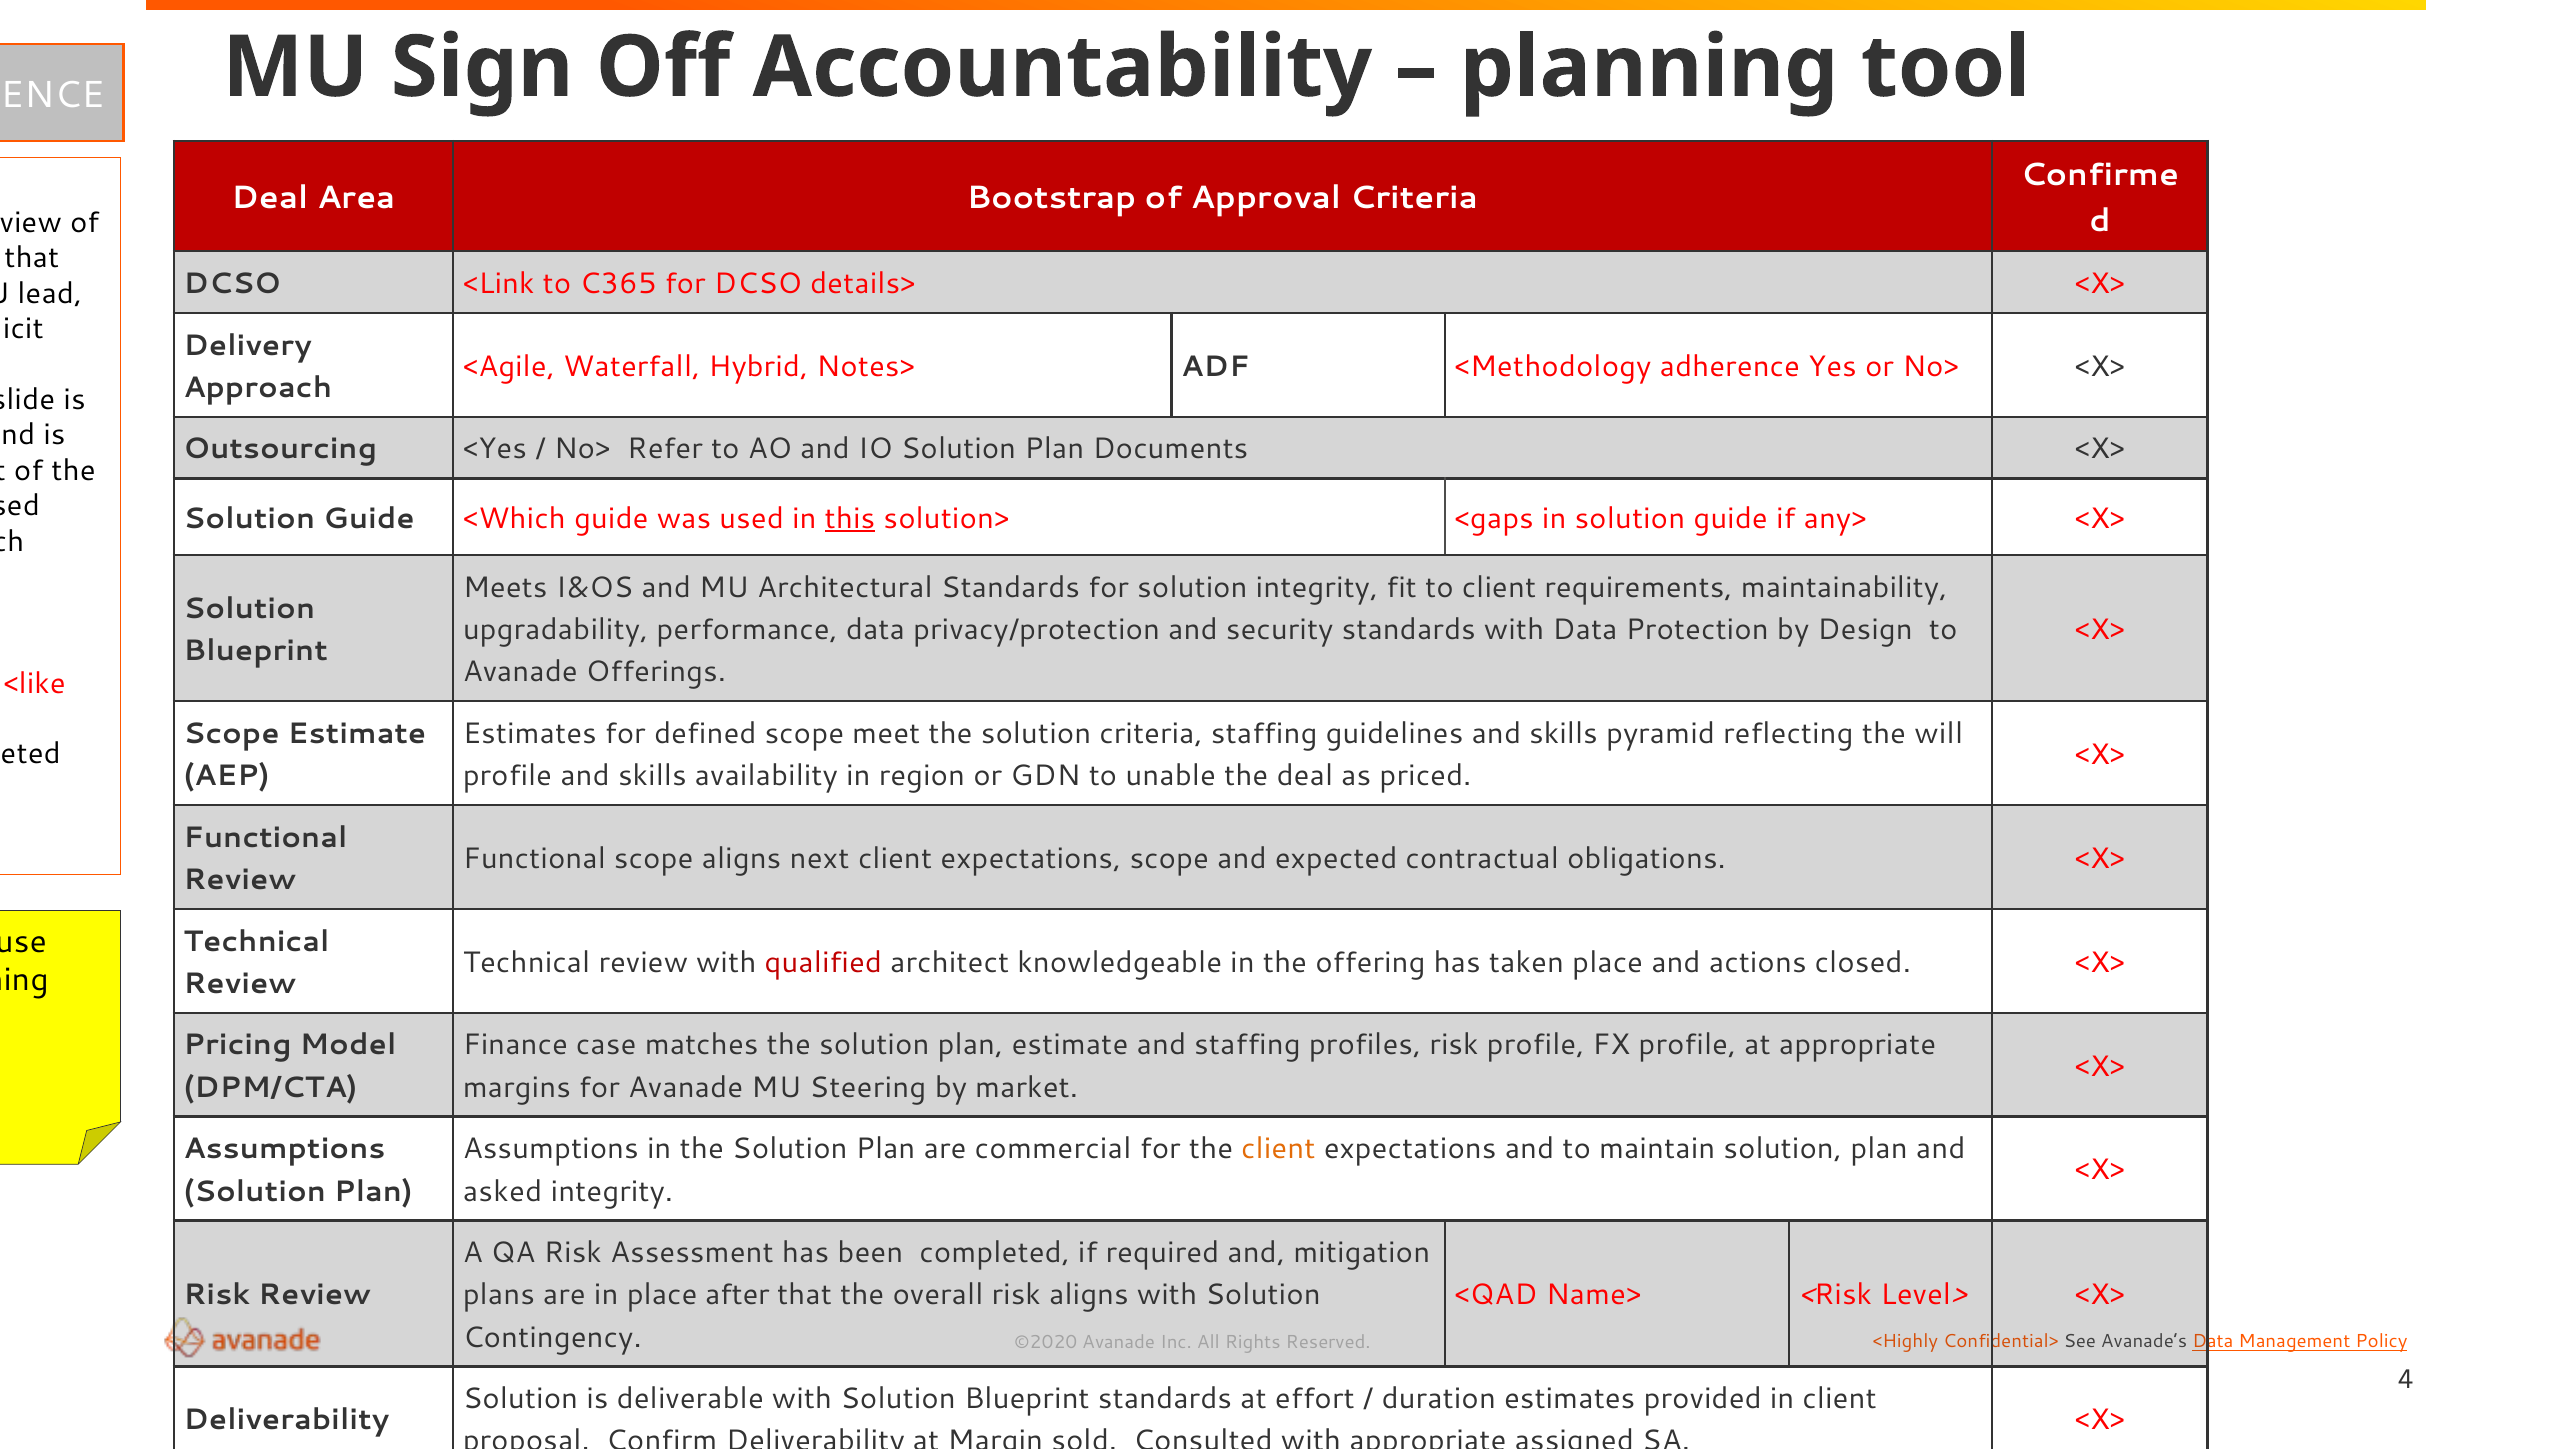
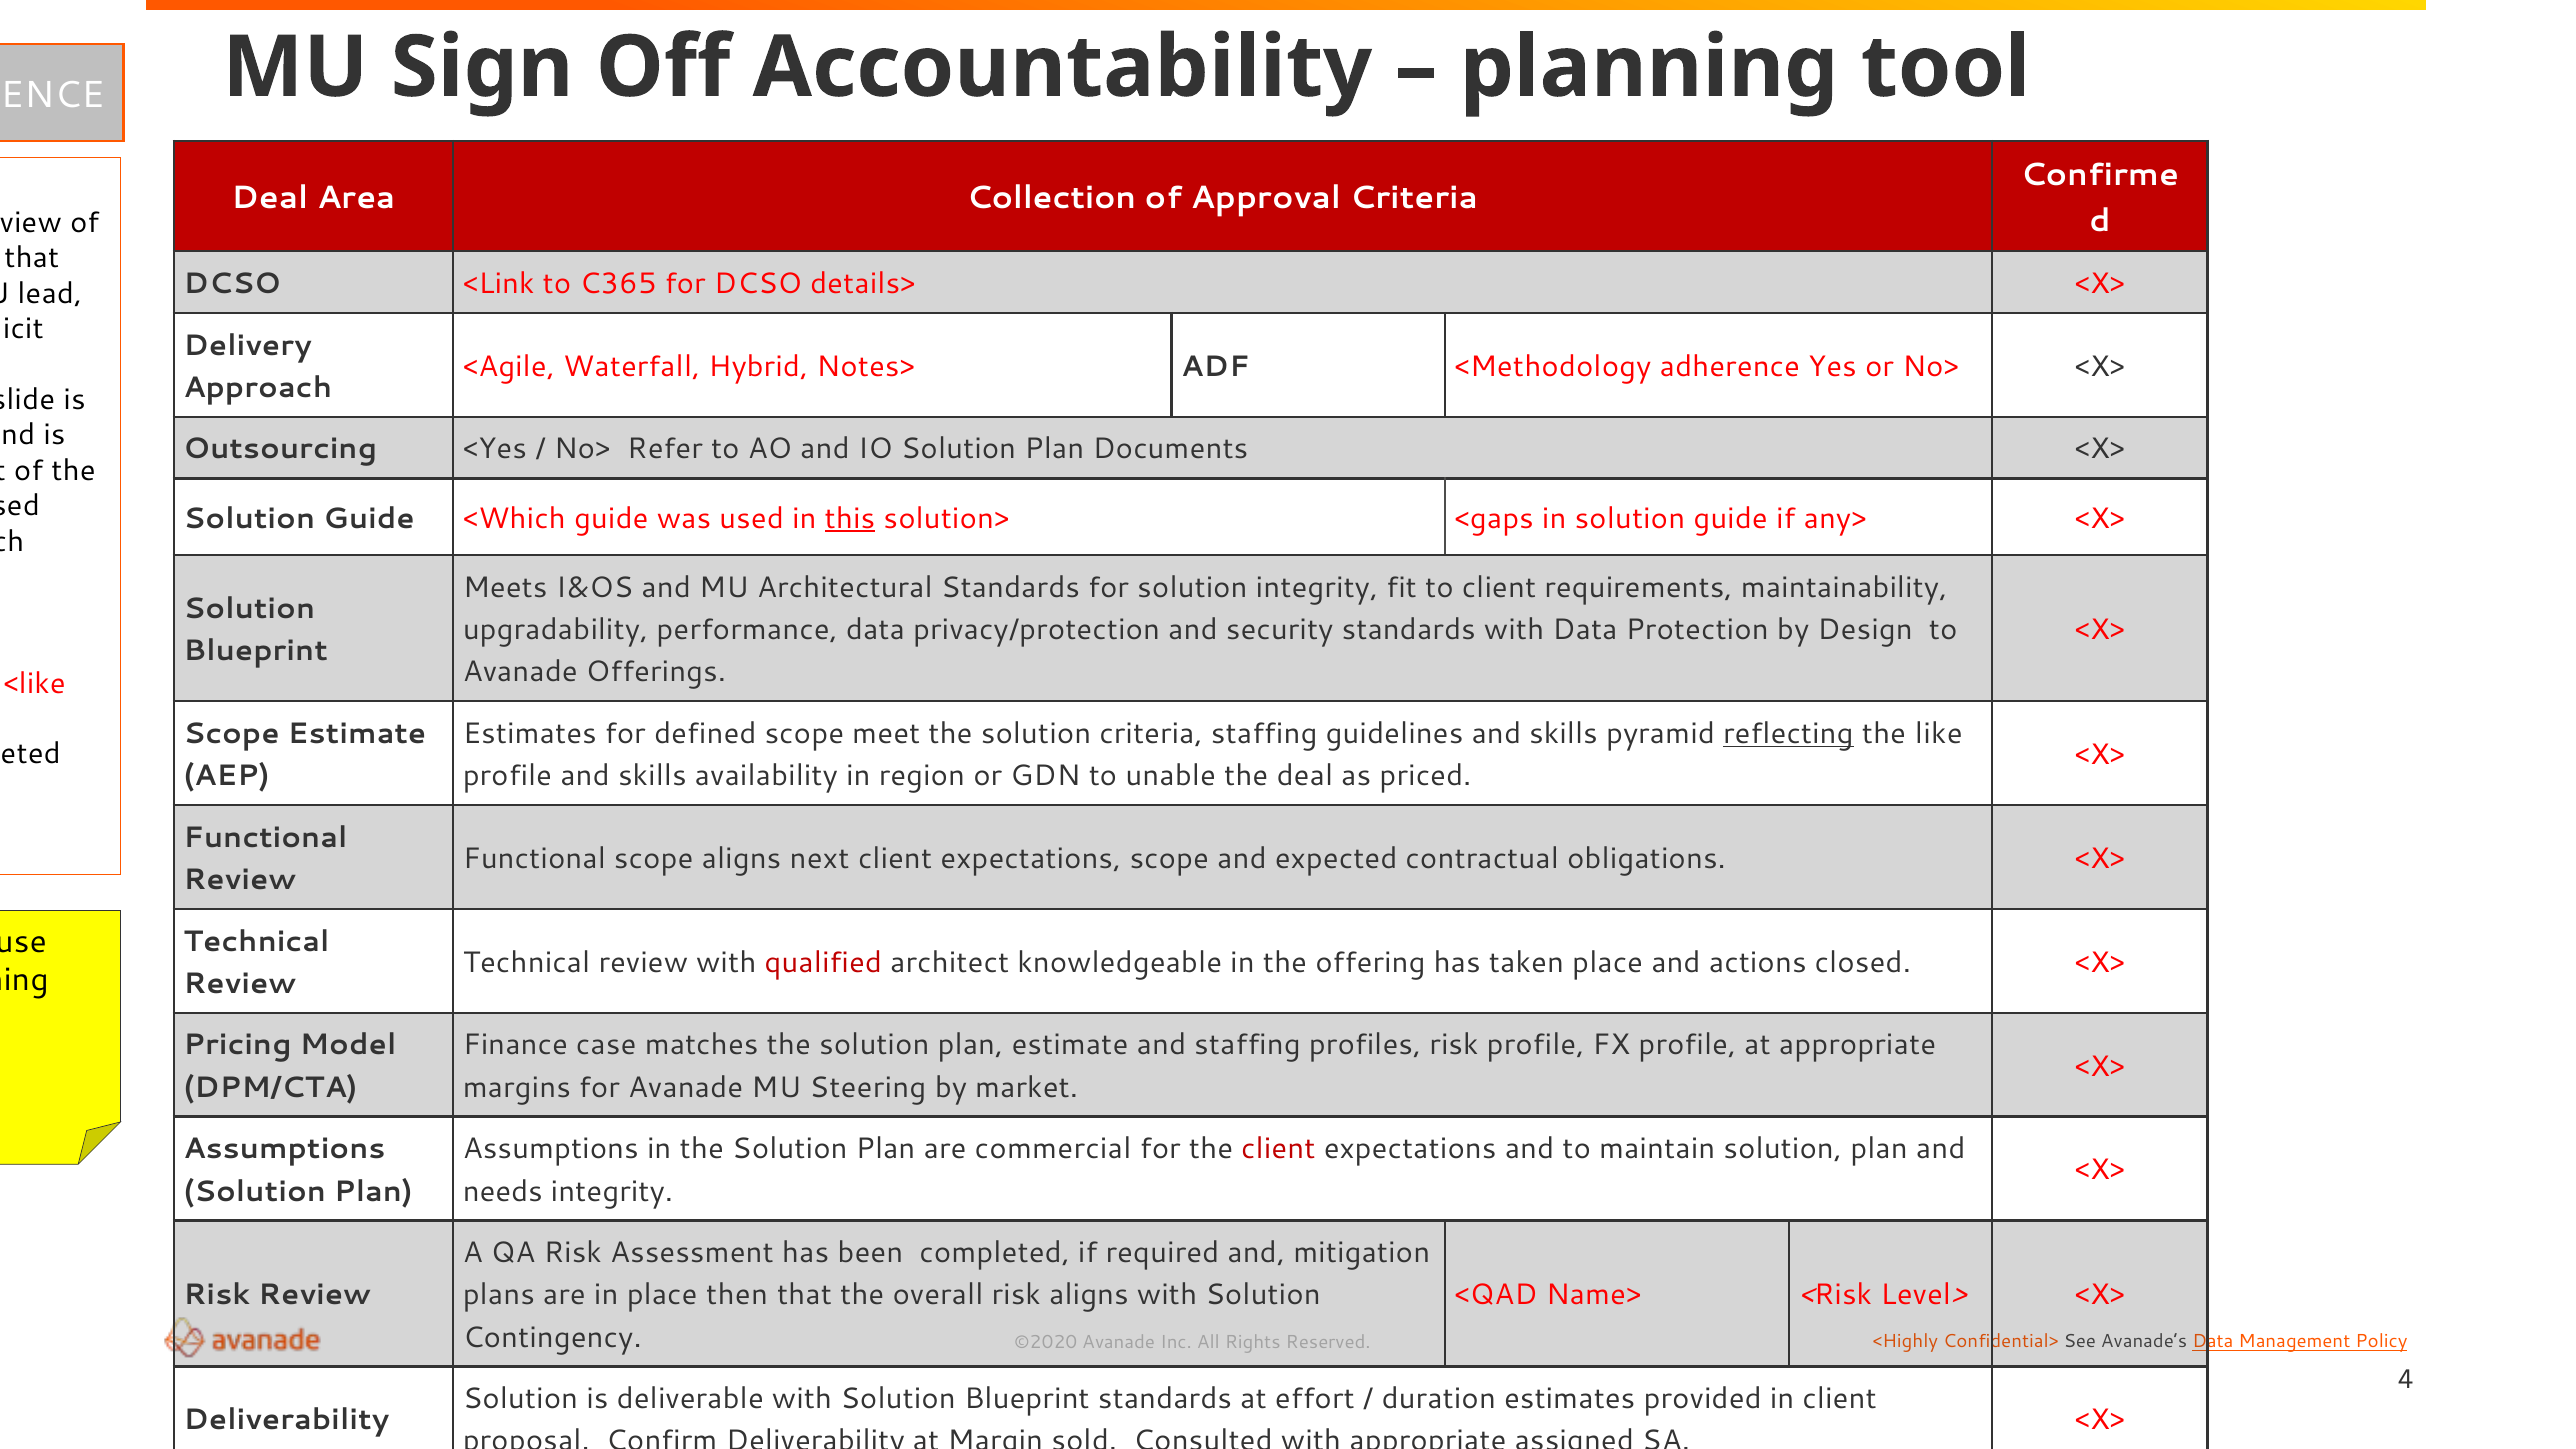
Bootstrap: Bootstrap -> Collection (1051, 198)
reflecting underline: none -> present (1788, 734)
will: will -> like (1939, 734)
client colour: orange -> red (1278, 1149)
asked: asked -> needs (503, 1191)
after: after -> then (737, 1295)
